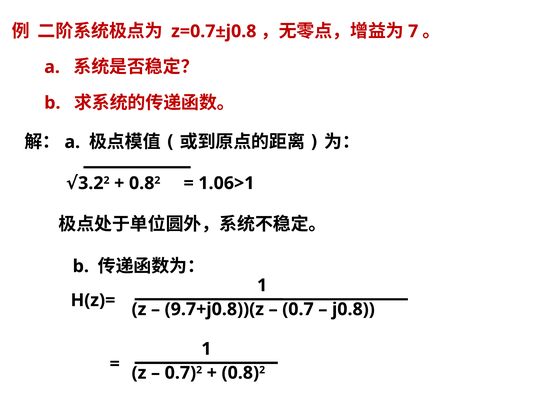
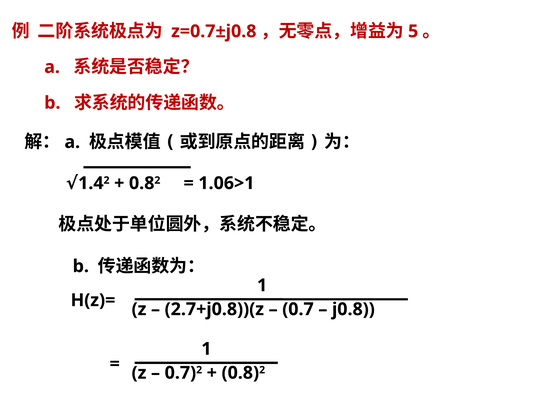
7: 7 -> 5 (413, 31)
3.2: 3.2 -> 1.4 (91, 183)
9.7+j0.8))(z: 9.7+j0.8))(z -> 2.7+j0.8))(z (214, 309)
